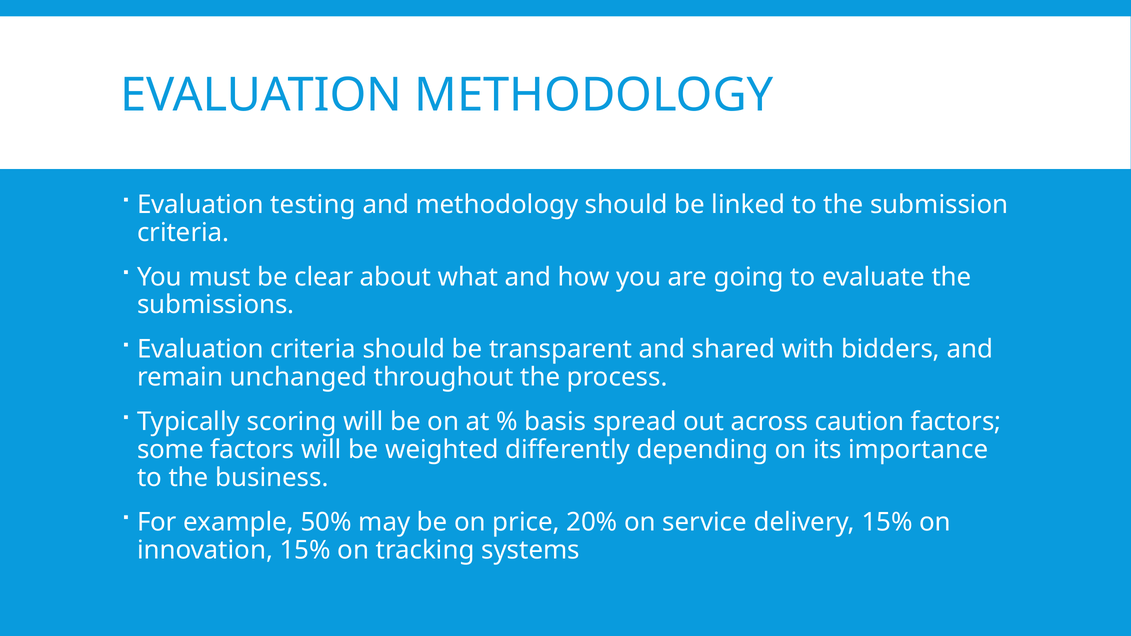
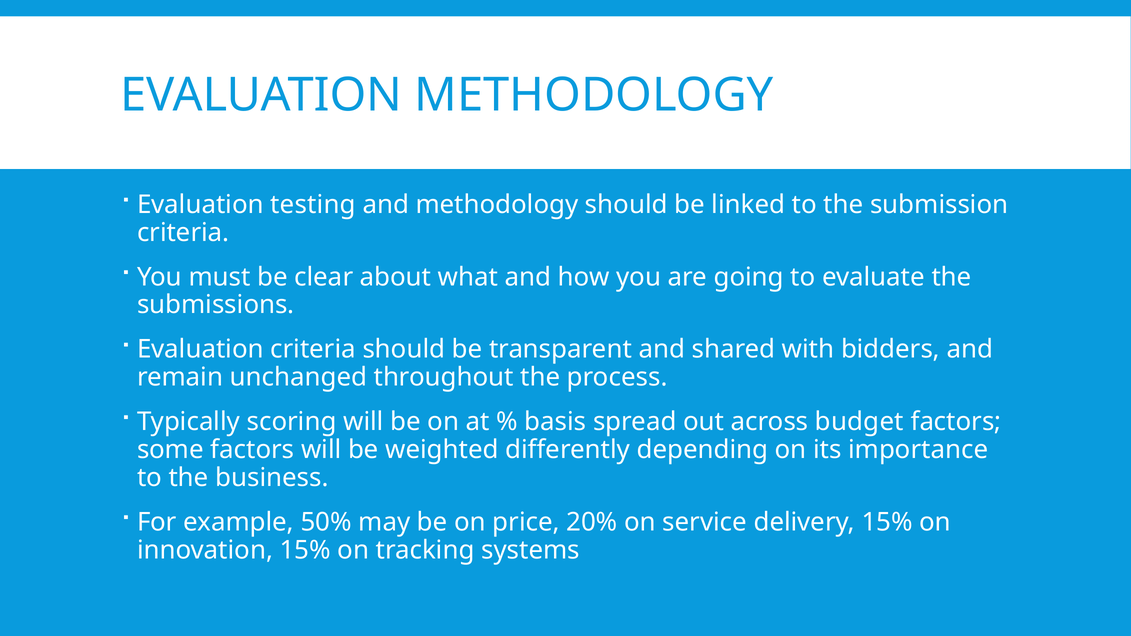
caution: caution -> budget (859, 422)
